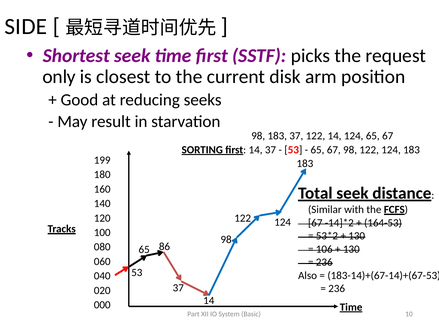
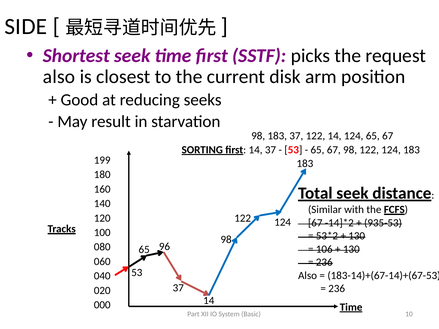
only: only -> also (59, 77)
164-53: 164-53 -> 935-53 (383, 223)
86: 86 -> 96 (164, 247)
